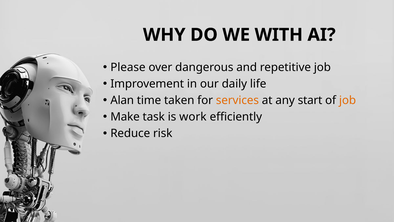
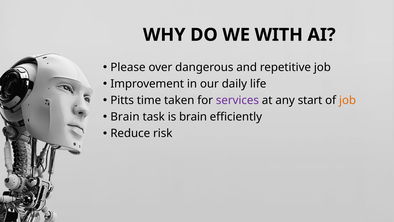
Alan: Alan -> Pitts (122, 100)
services colour: orange -> purple (237, 100)
Make: Make -> Brain (125, 117)
is work: work -> brain (193, 117)
